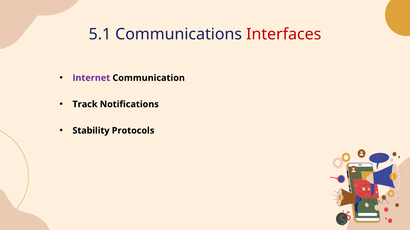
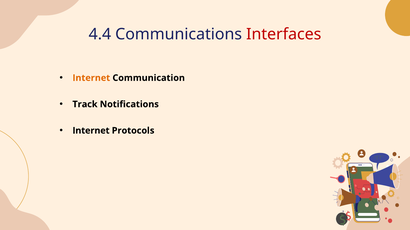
5.1: 5.1 -> 4.4 (100, 34)
Internet colour: purple -> orange (91, 78)
Stability: Stability -> Internet (91, 131)
